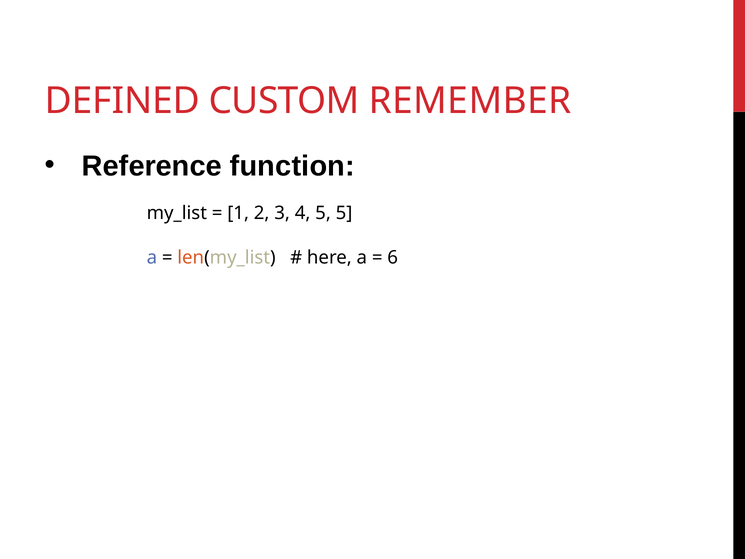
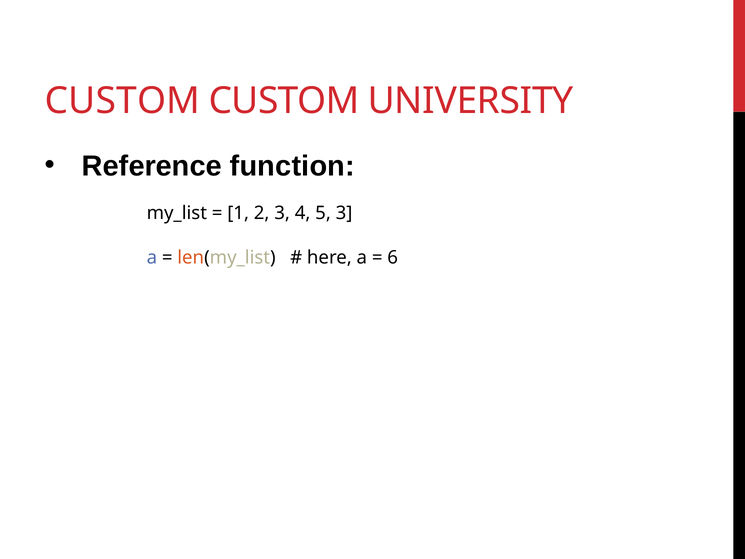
DEFINED: DEFINED -> CUSTOM (122, 101)
REMEMBER: REMEMBER -> UNIVERSITY (470, 101)
5 5: 5 -> 3 (344, 213)
